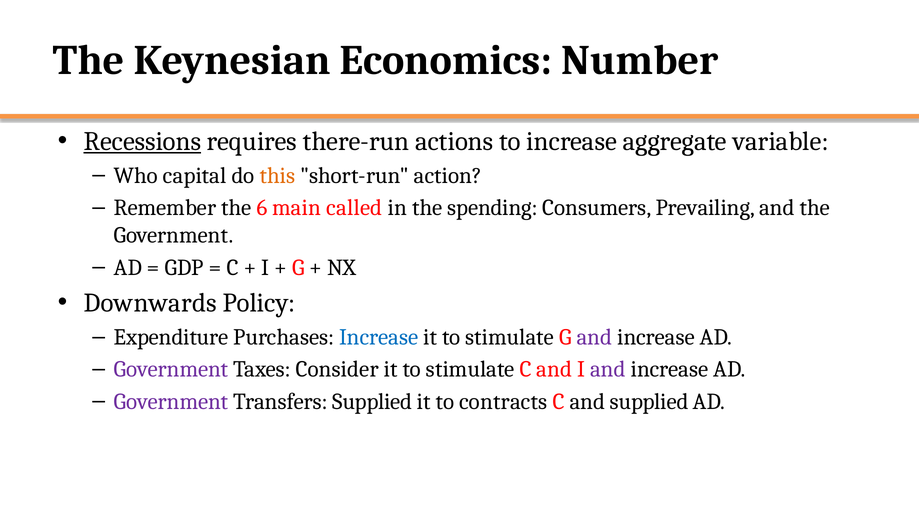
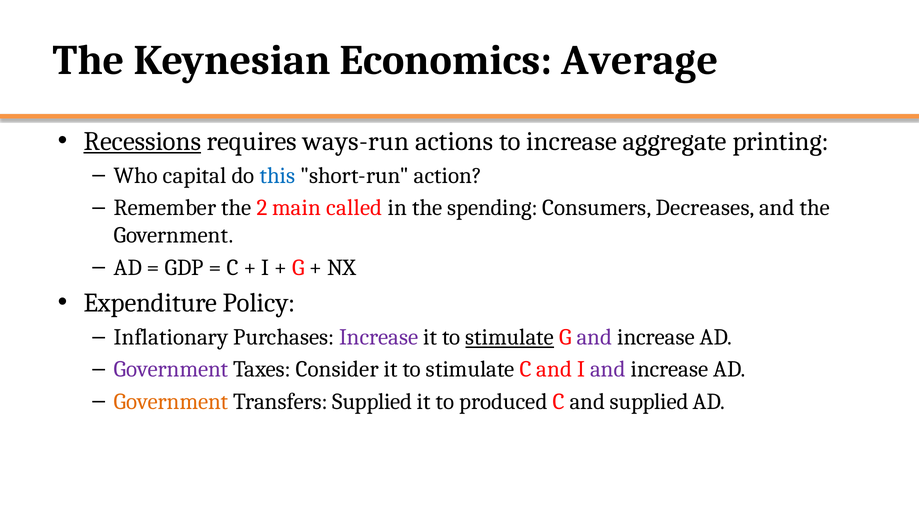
Number: Number -> Average (640, 60)
there-run: there-run -> ways-run (356, 141)
variable: variable -> printing (781, 141)
this colour: orange -> blue (277, 176)
6: 6 -> 2 (262, 208)
Prevailing: Prevailing -> Decreases (705, 208)
Downwards: Downwards -> Expenditure (150, 303)
Expenditure: Expenditure -> Inflationary (171, 337)
Increase colour: blue -> purple (379, 337)
stimulate underline: none -> present (510, 337)
Government colour: purple -> orange (171, 401)
contracts: contracts -> produced (503, 401)
